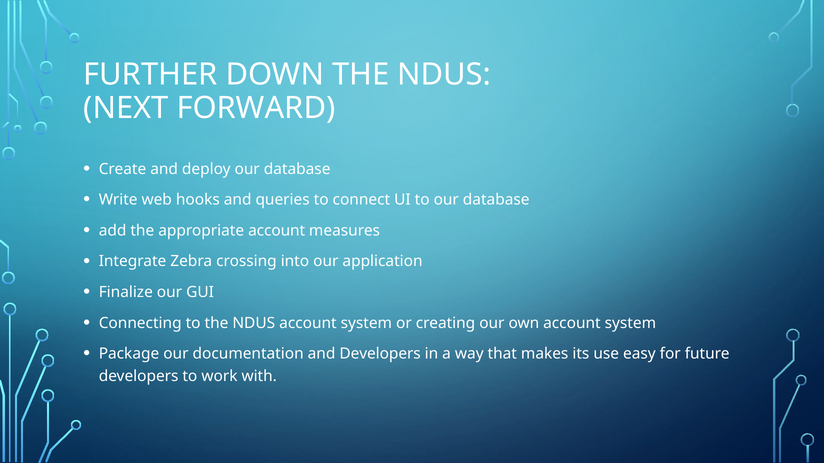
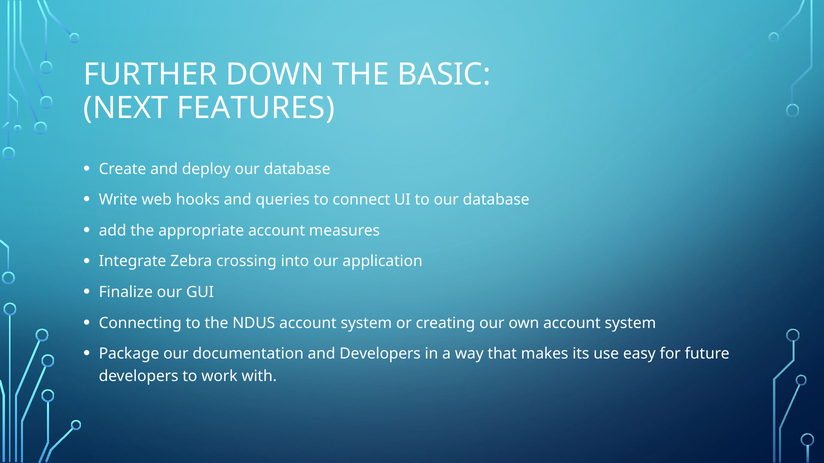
DOWN THE NDUS: NDUS -> BASIC (444, 75)
FORWARD: FORWARD -> FEATURES (256, 108)
